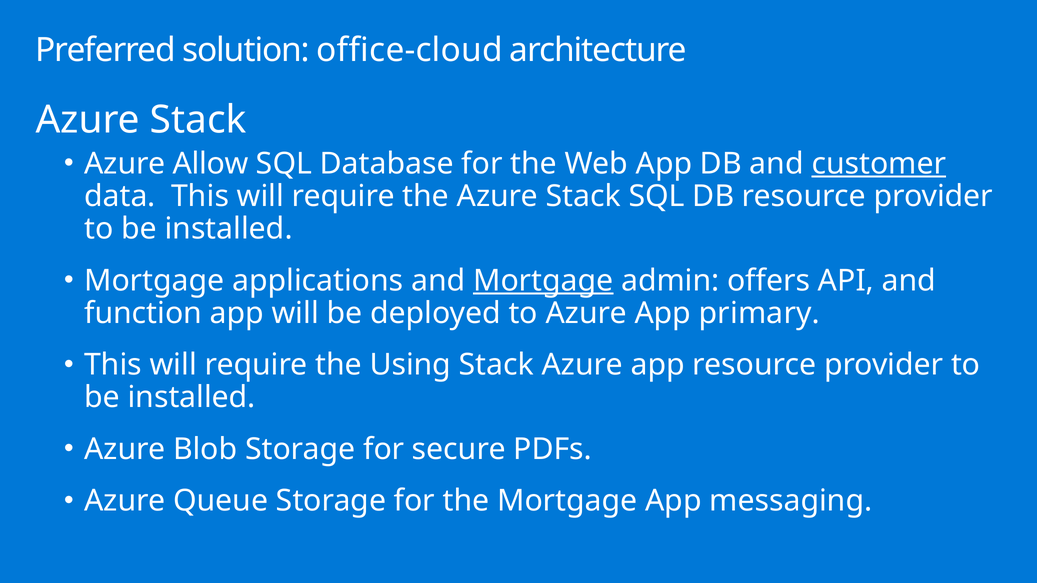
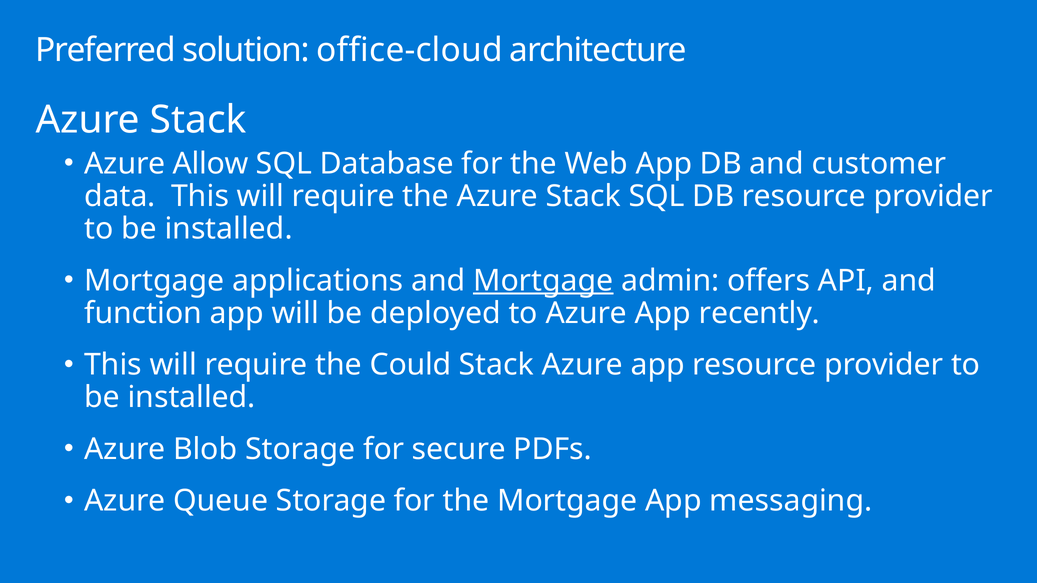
customer underline: present -> none (879, 164)
primary: primary -> recently (759, 313)
Using: Using -> Could (410, 365)
